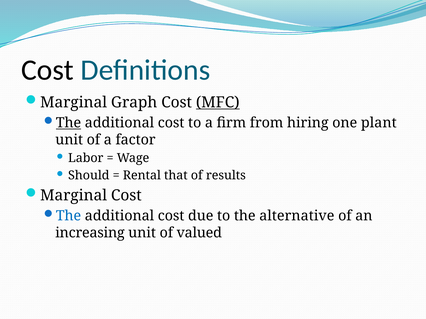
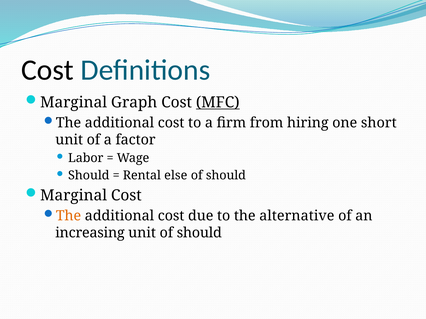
The underline: present -> none (69, 123)
plant: plant -> short (379, 123)
that: that -> else (176, 176)
results: results -> should (226, 176)
The colour: blue -> orange (69, 216)
unit of valued: valued -> should (199, 233)
